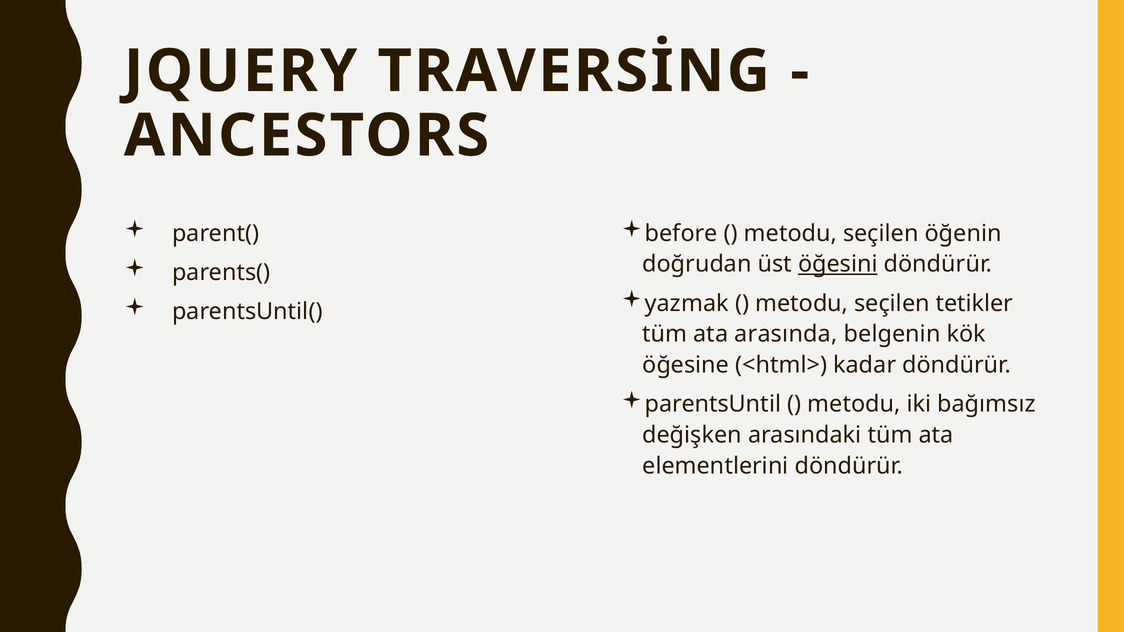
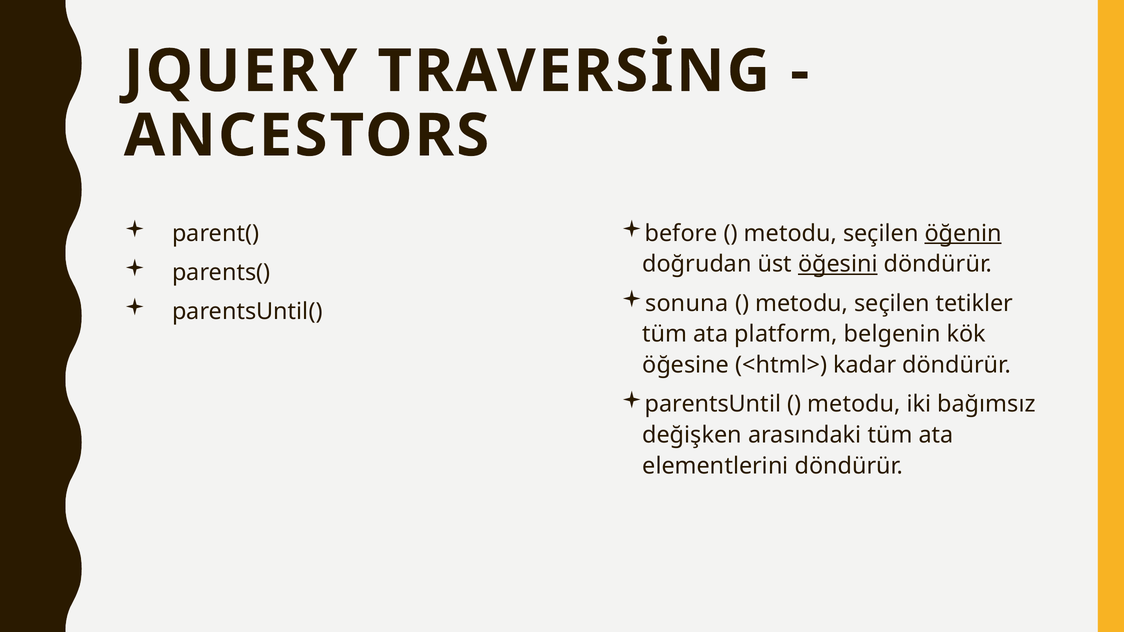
öğenin underline: none -> present (963, 233)
yazmak: yazmak -> sonuna (687, 303)
arasında: arasında -> platform (786, 334)
